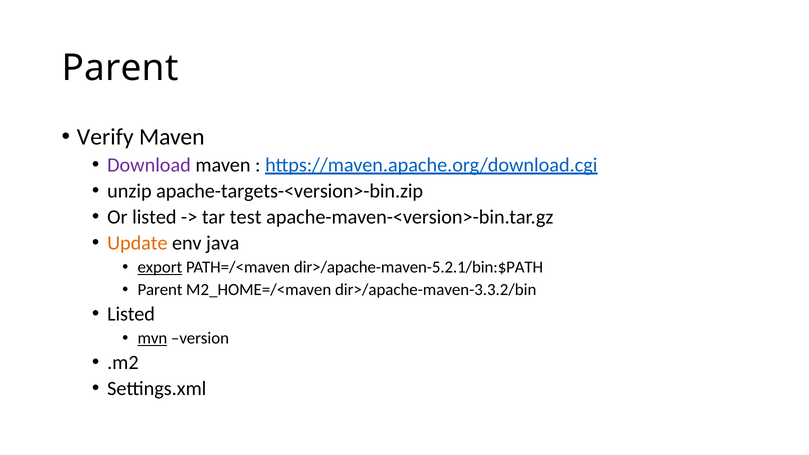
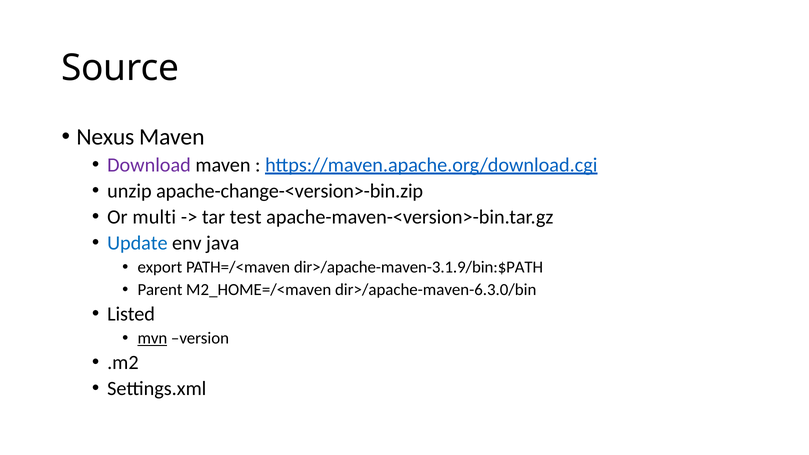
Parent: Parent -> Source (120, 68)
Verify: Verify -> Nexus (105, 137)
apache-targets-<version>-bin.zip: apache-targets-<version>-bin.zip -> apache-change-<version>-bin.zip (290, 191)
Or listed: listed -> multi (154, 217)
Update colour: orange -> blue (137, 243)
export underline: present -> none (160, 267)
dir>/apache-maven-5.2.1/bin:$PATH: dir>/apache-maven-5.2.1/bin:$PATH -> dir>/apache-maven-3.1.9/bin:$PATH (419, 267)
dir>/apache-maven-3.3.2/bin: dir>/apache-maven-3.3.2/bin -> dir>/apache-maven-6.3.0/bin (436, 290)
